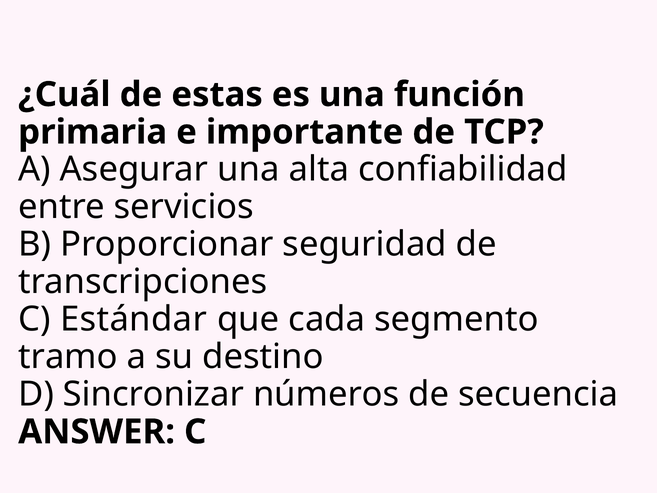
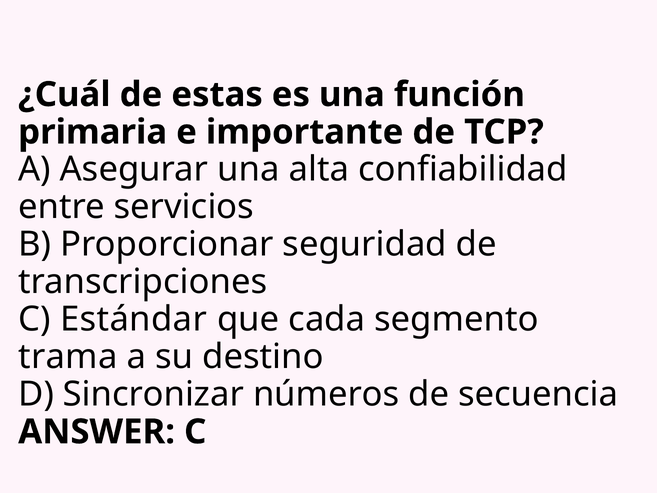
tramo: tramo -> trama (68, 357)
